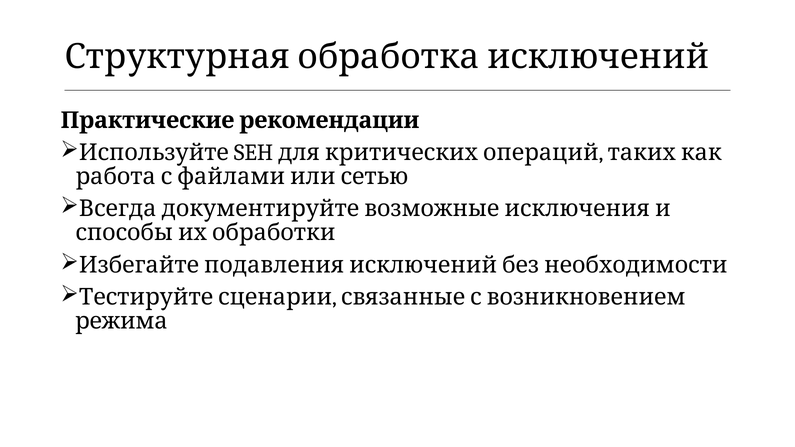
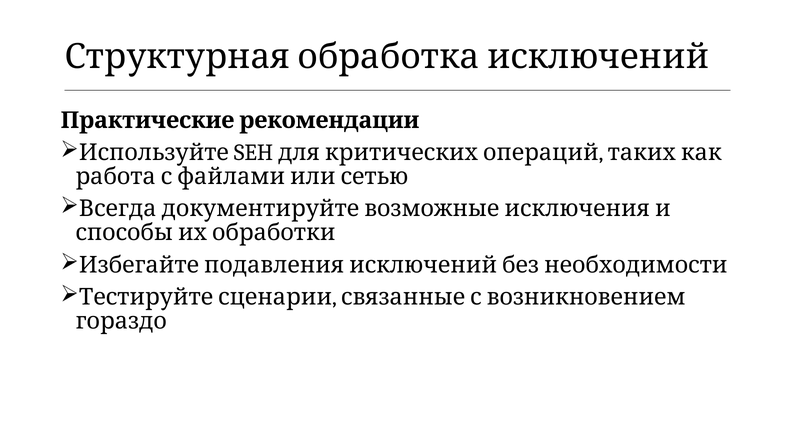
режима: режима -> гораздо (121, 321)
